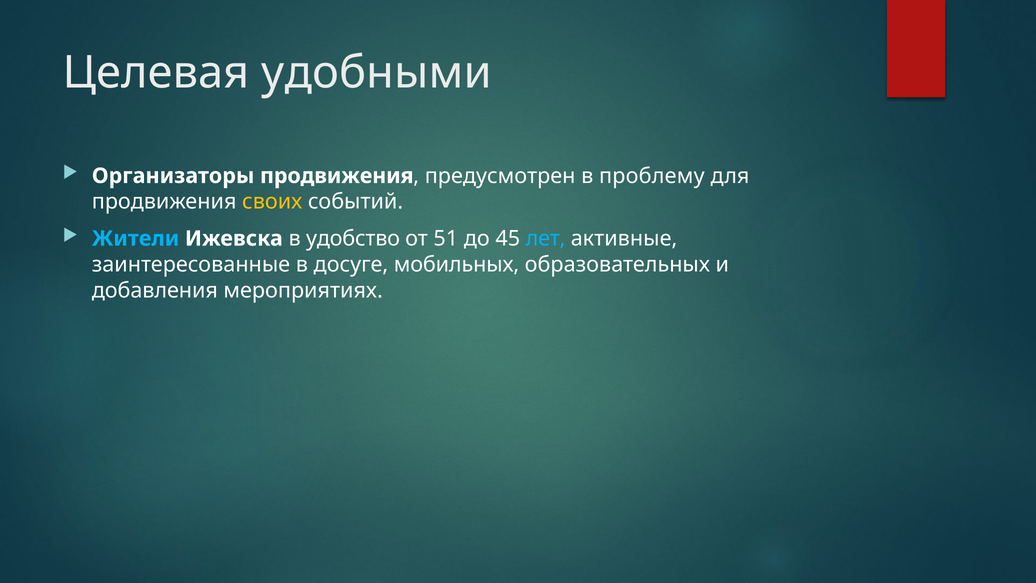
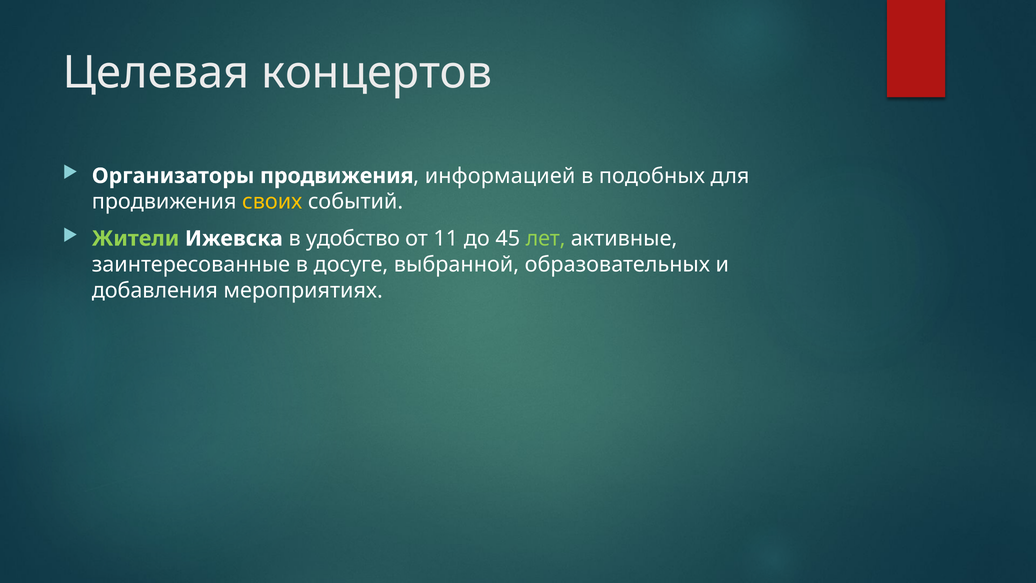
удобными: удобными -> концертов (377, 73)
предусмотрен: предусмотрен -> информацией (500, 176)
проблему: проблему -> подобных (652, 176)
Жители colour: light blue -> light green (136, 238)
51: 51 -> 11 (446, 238)
лет colour: light blue -> light green (546, 238)
мобильных: мобильных -> выбранной (456, 264)
